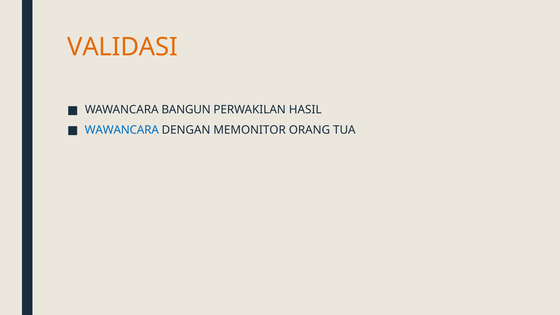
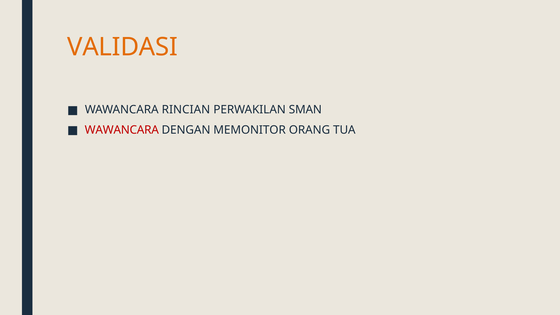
BANGUN: BANGUN -> RINCIAN (186, 110)
HASIL: HASIL -> SMAN (305, 110)
WAWANCARA colour: blue -> red (122, 130)
